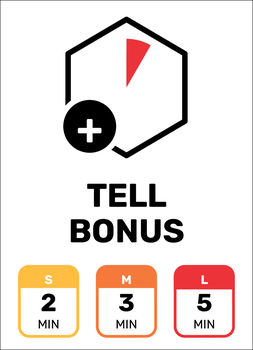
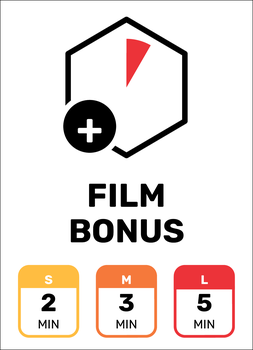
TELL: TELL -> FILM (126, 196)
